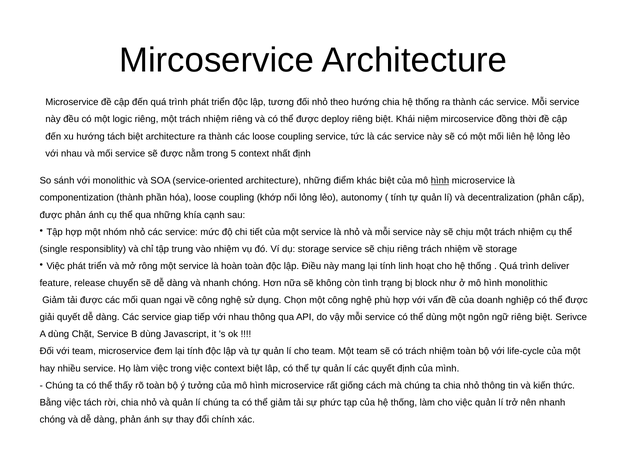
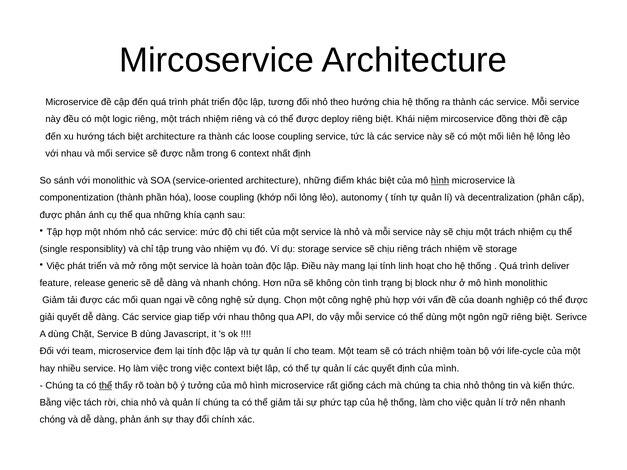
5: 5 -> 6 (233, 154)
chuyển: chuyển -> generic (123, 283)
thể underline: none -> present (106, 386)
